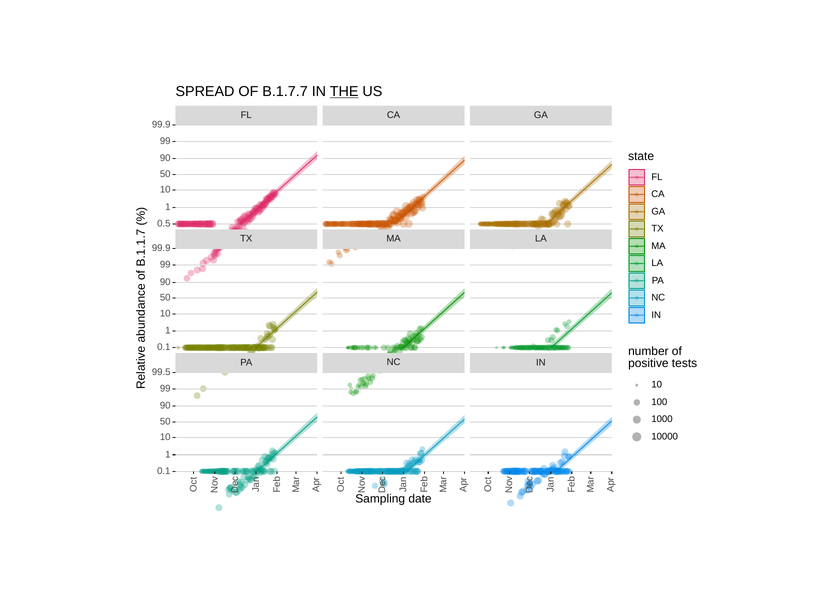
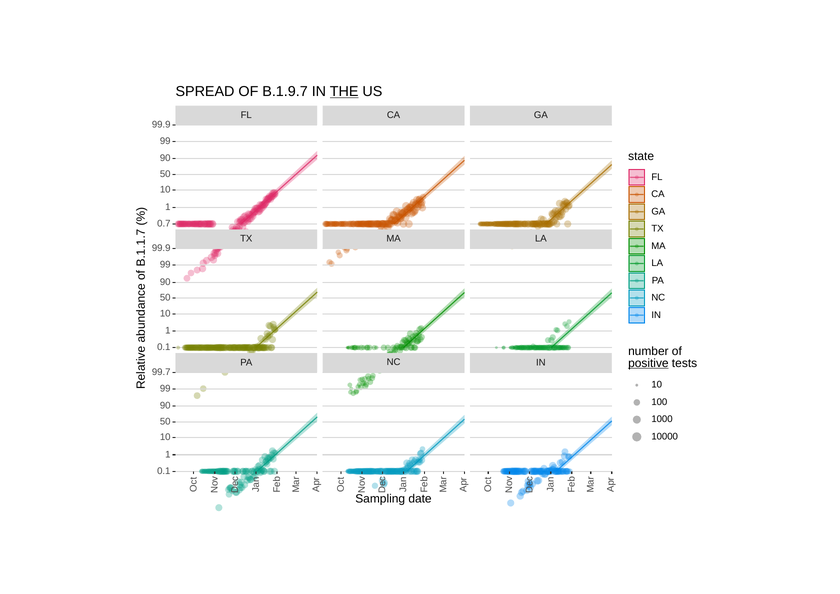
B.1.7.7: B.1.7.7 -> B.1.9.7 (285, 91)
0.5: 0.5 -> 0.7 (164, 224)
positive underline: none -> present (648, 363)
99.5: 99.5 -> 99.7 (161, 372)
